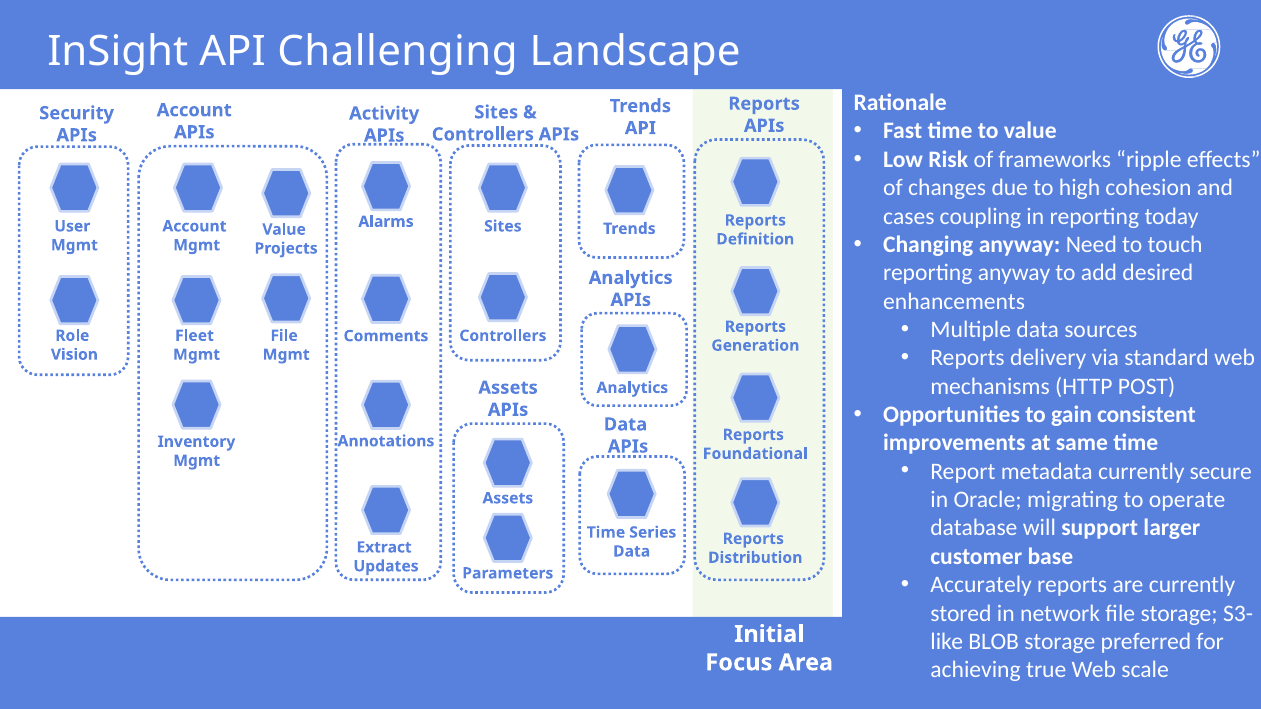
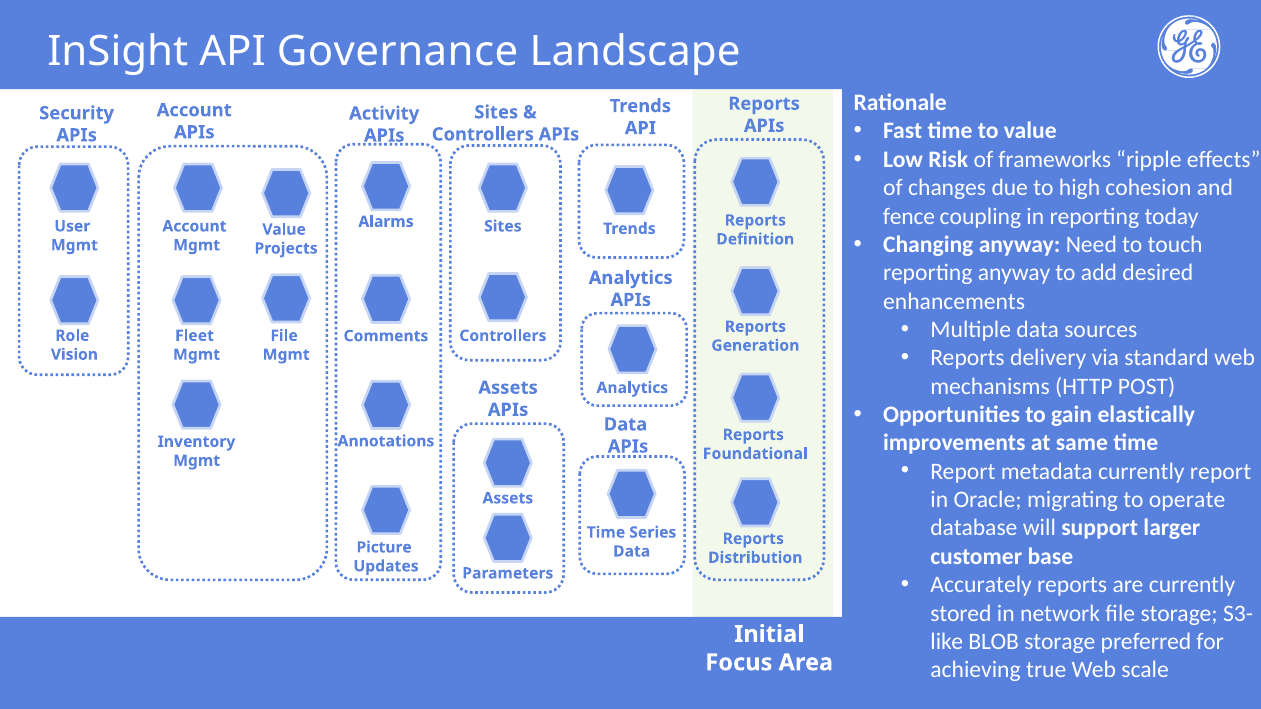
Challenging: Challenging -> Governance (398, 52)
cases: cases -> fence (909, 216)
consistent: consistent -> elastically (1146, 415)
currently secure: secure -> report (1221, 472)
Extract: Extract -> Picture (384, 548)
